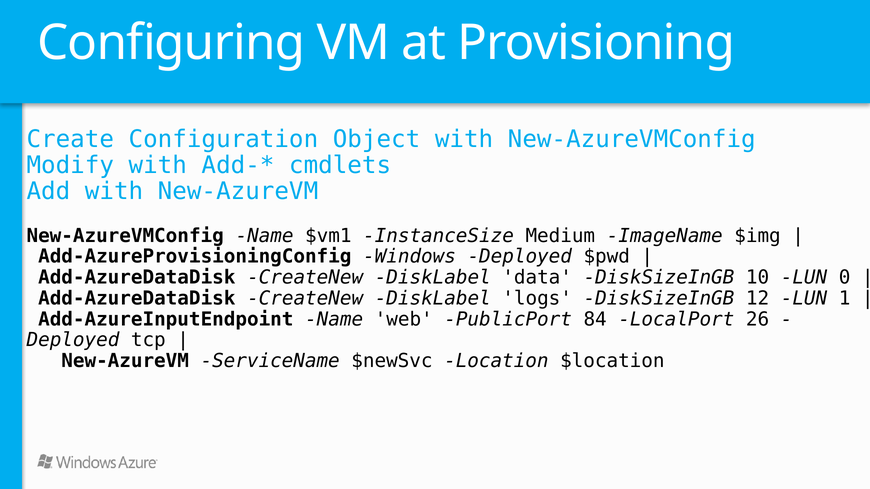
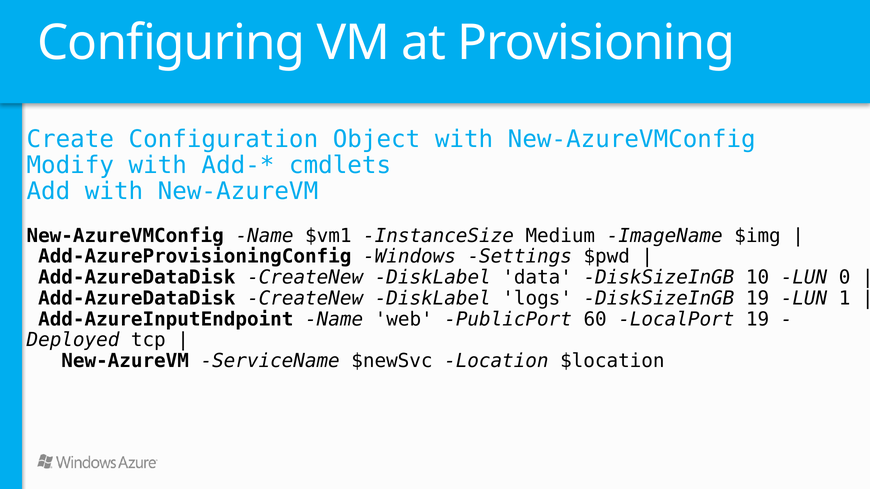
Windows Deployed: Deployed -> Settings (520, 257)
DiskSizeInGB 12: 12 -> 19 (758, 299)
84: 84 -> 60 (595, 319)
LocalPort 26: 26 -> 19 (758, 319)
